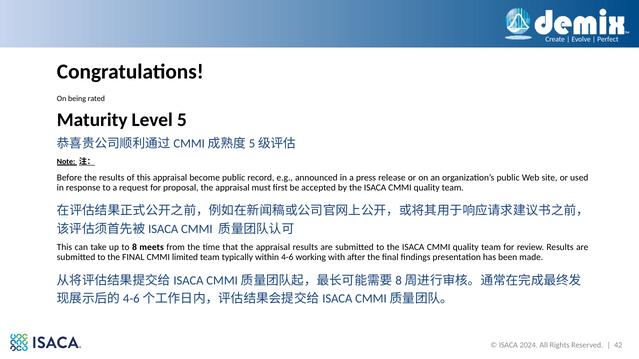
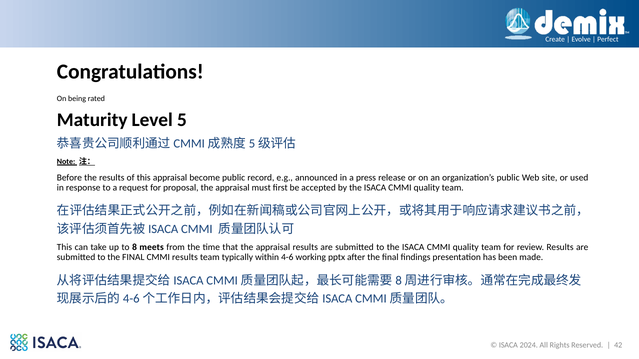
CMMI limited: limited -> results (185, 258)
with: with -> pptx (337, 258)
